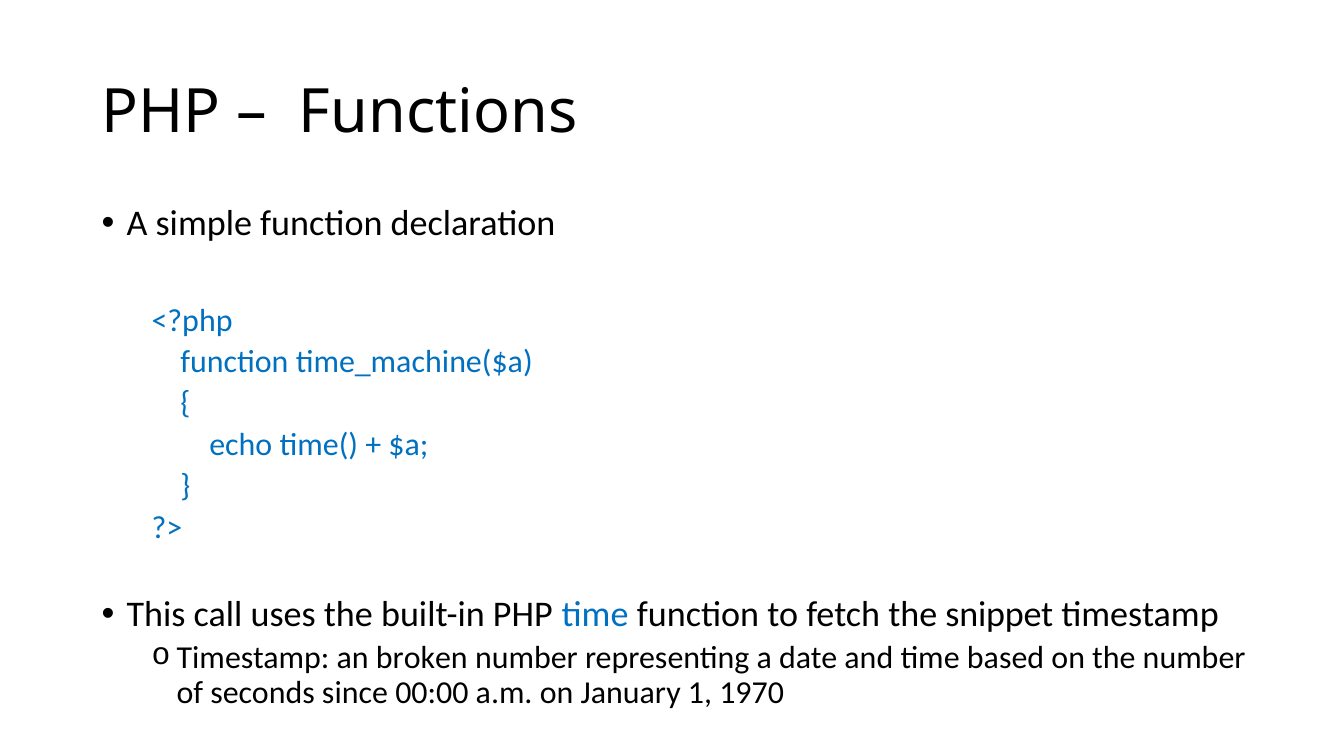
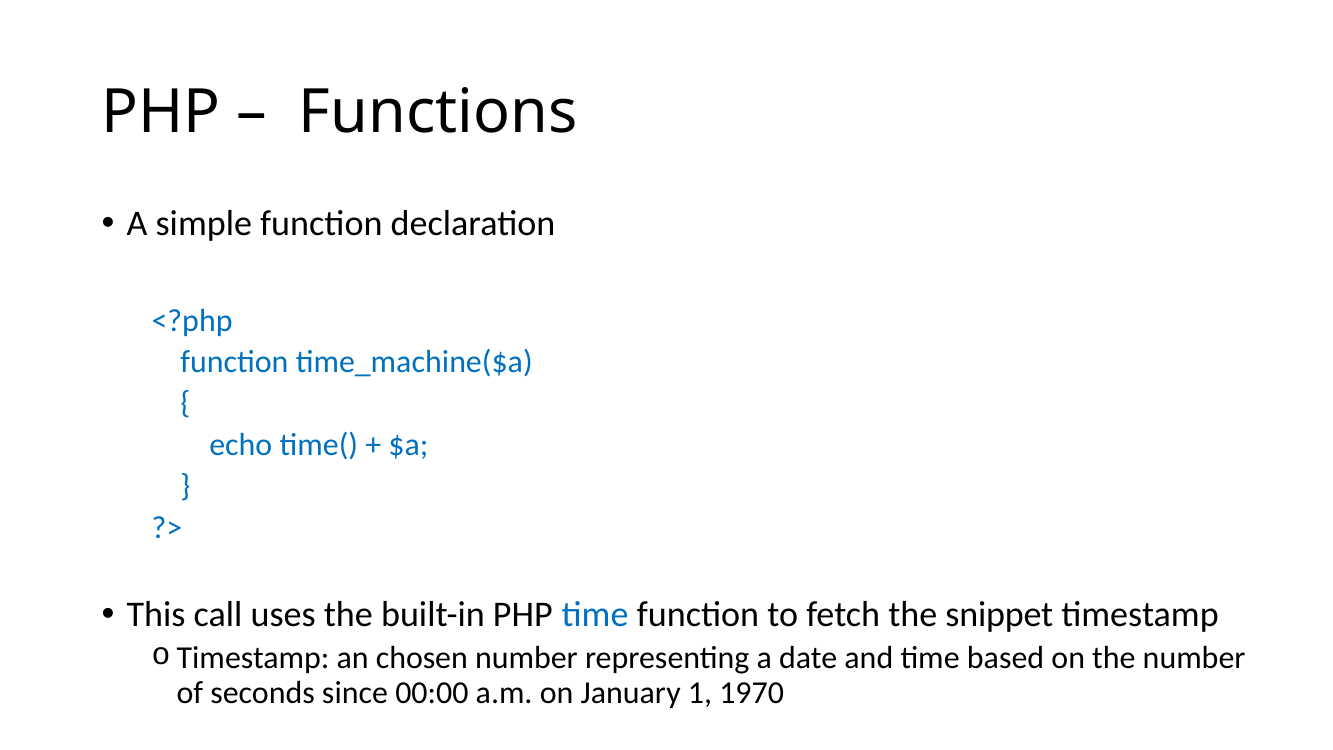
broken: broken -> chosen (422, 658)
